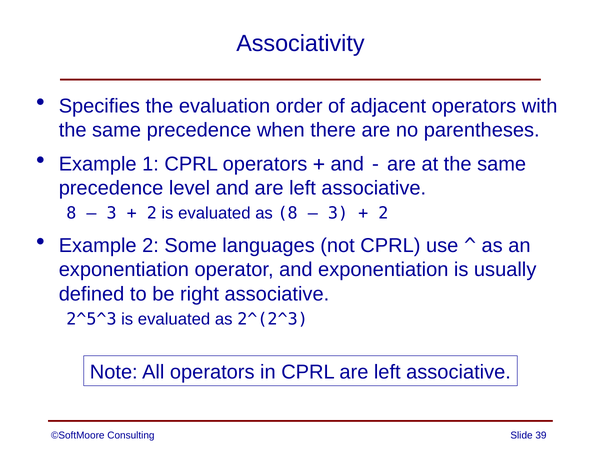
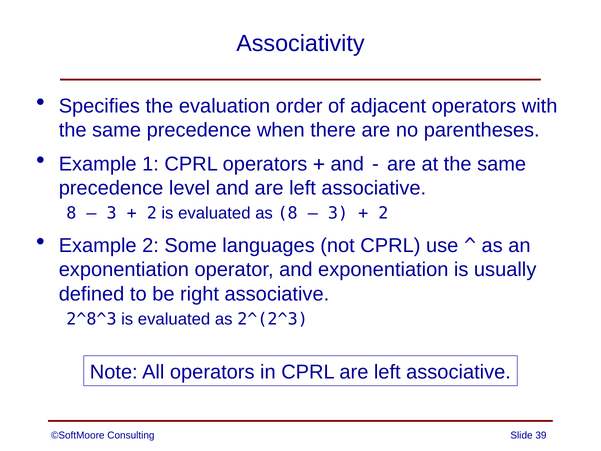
2^5^3: 2^5^3 -> 2^8^3 (91, 319)
